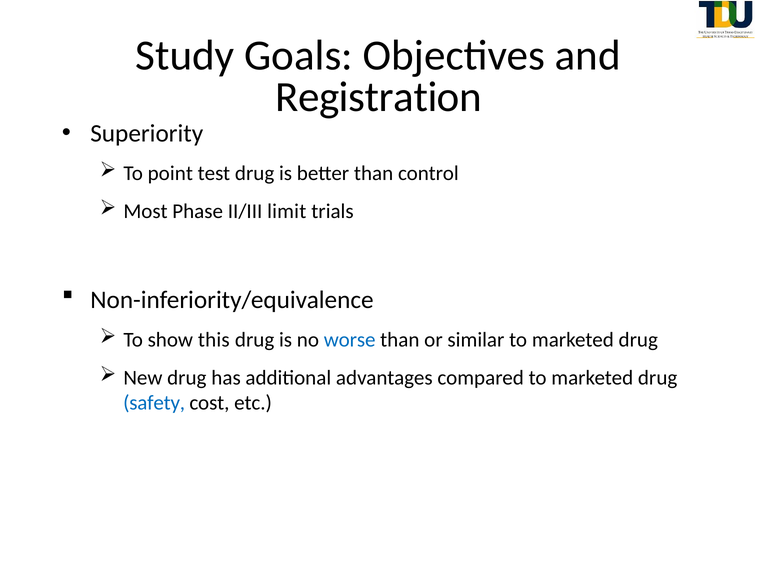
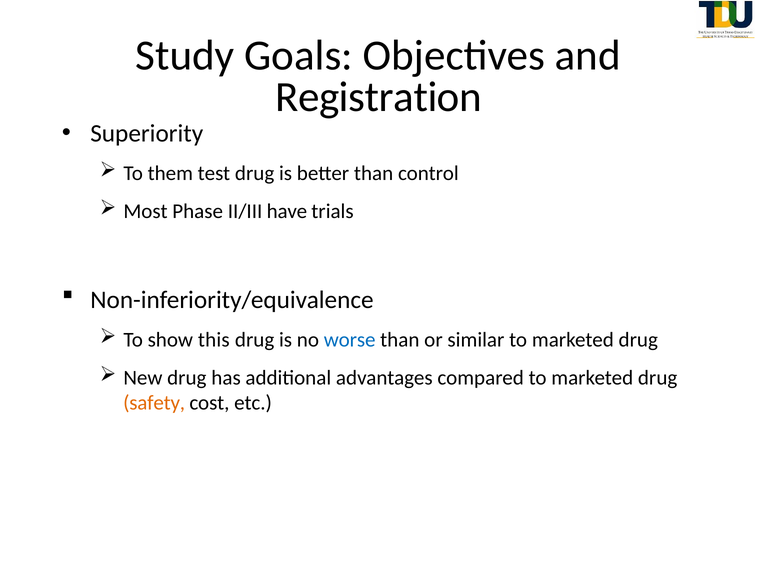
point: point -> them (170, 174)
limit: limit -> have (287, 211)
safety colour: blue -> orange (154, 403)
